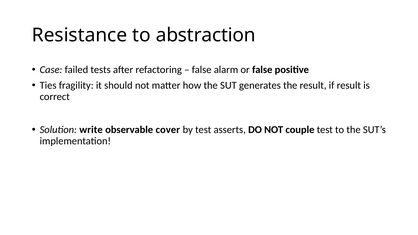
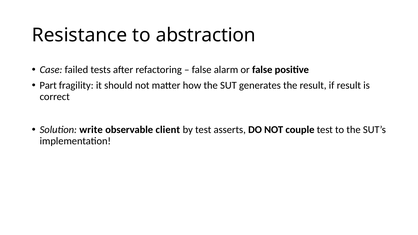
Ties: Ties -> Part (48, 85)
cover: cover -> client (168, 130)
